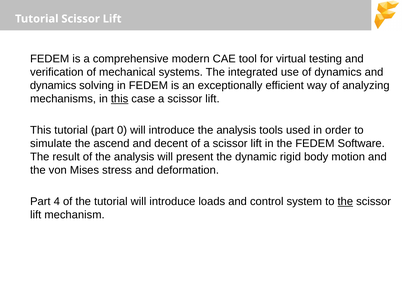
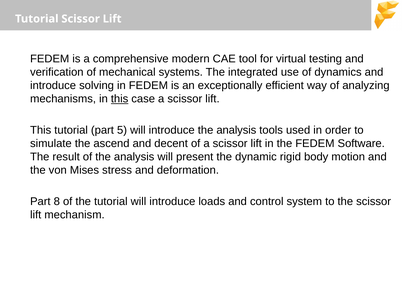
dynamics: dynamics -> introduce (53, 86)
0: 0 -> 5 (122, 130)
4: 4 -> 8 (57, 202)
the underline: present -> none (345, 202)
